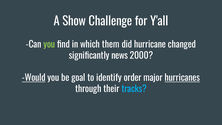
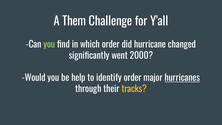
Show: Show -> Them (74, 21)
which them: them -> order (111, 45)
news: news -> went (120, 56)
Would underline: present -> none (34, 78)
goal: goal -> help (78, 78)
tracks colour: light blue -> yellow (134, 89)
